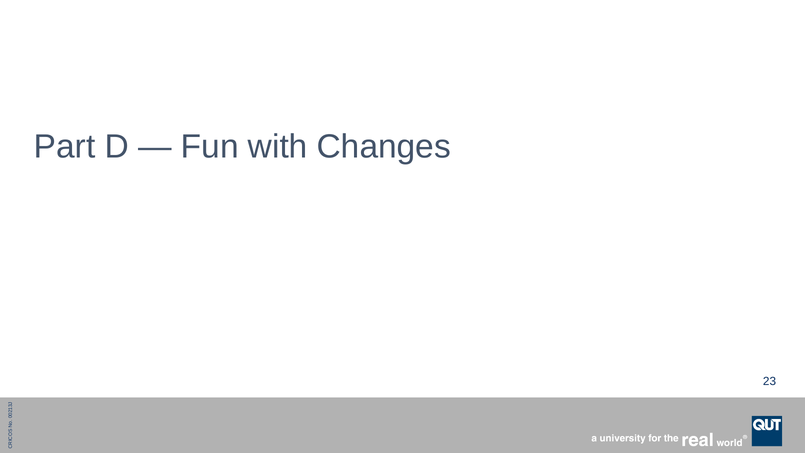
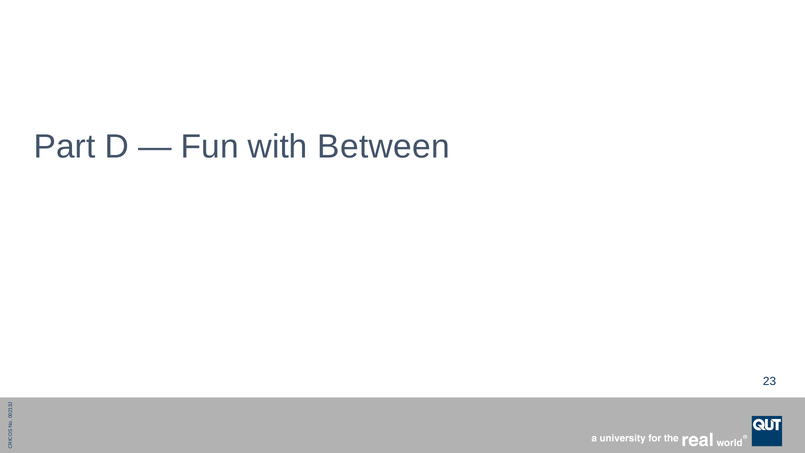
Changes: Changes -> Between (384, 147)
